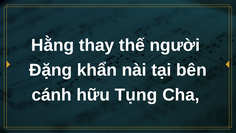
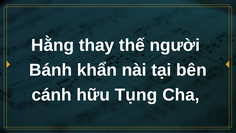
Đặng: Đặng -> Bánh (51, 70)
